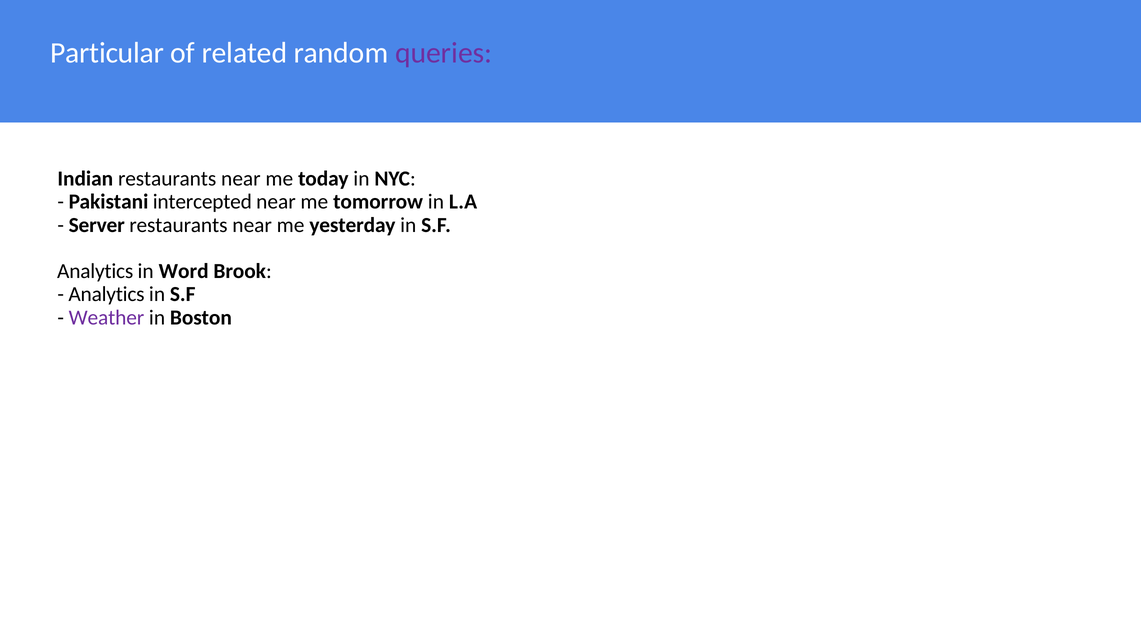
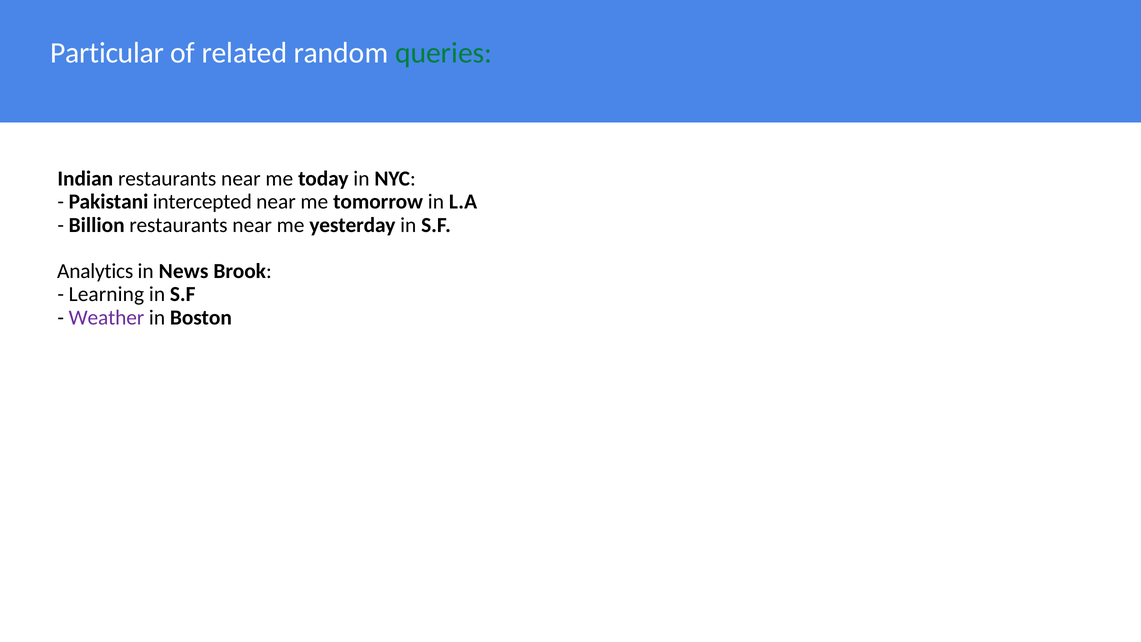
queries colour: purple -> green (444, 53)
Server: Server -> Billion (97, 225)
Word: Word -> News (184, 271)
Analytics: Analytics -> Learning (106, 294)
